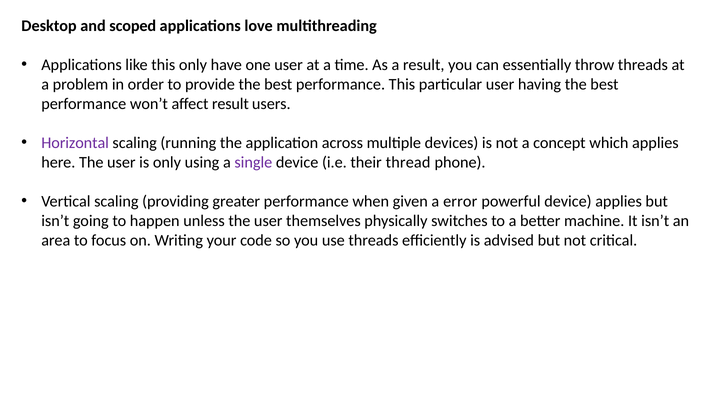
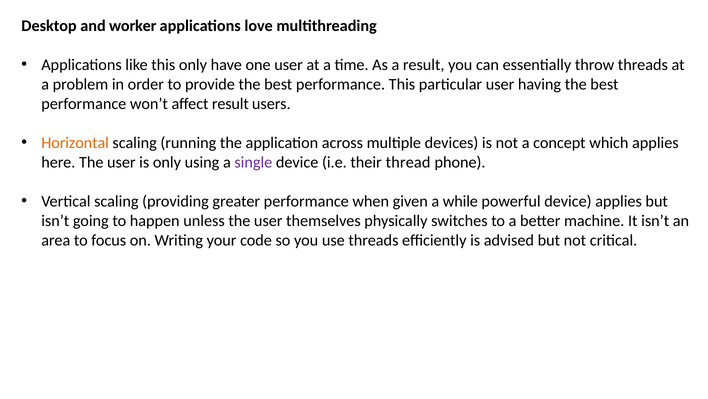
scoped: scoped -> worker (133, 26)
Horizontal colour: purple -> orange (75, 143)
error: error -> while (460, 201)
